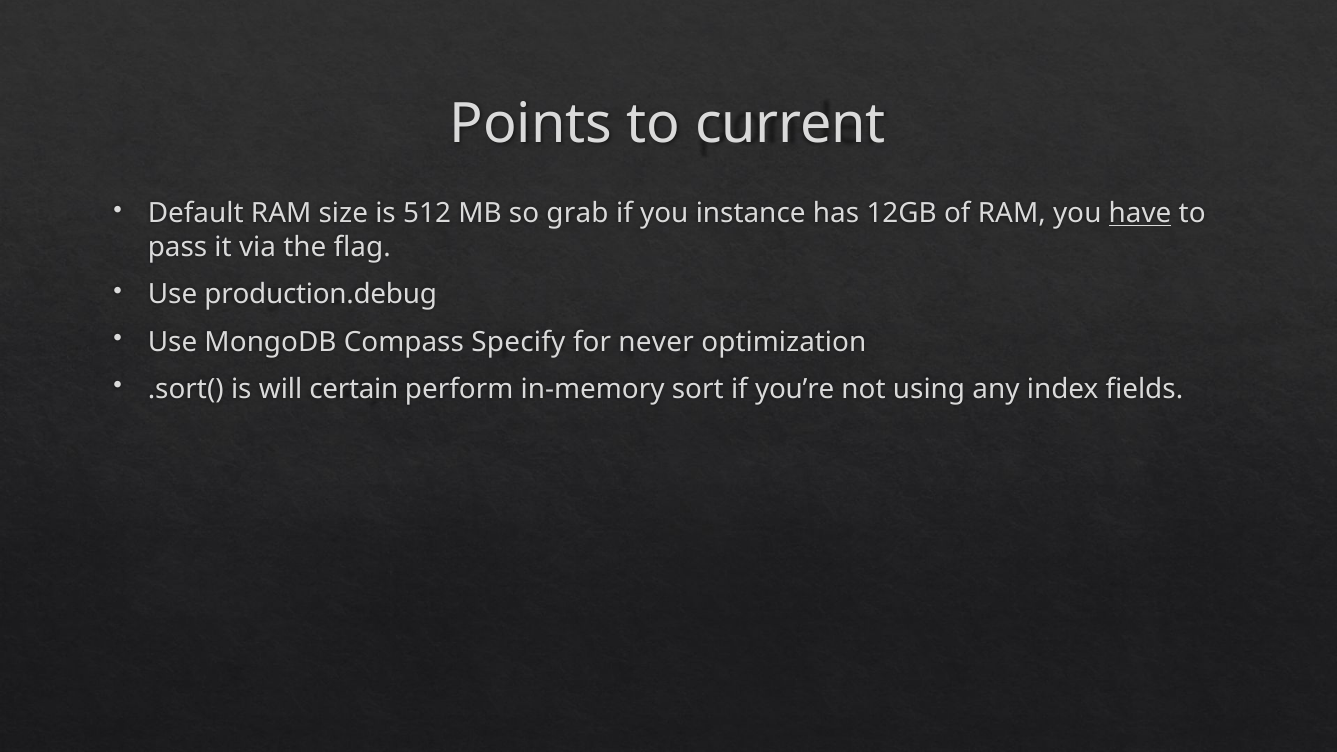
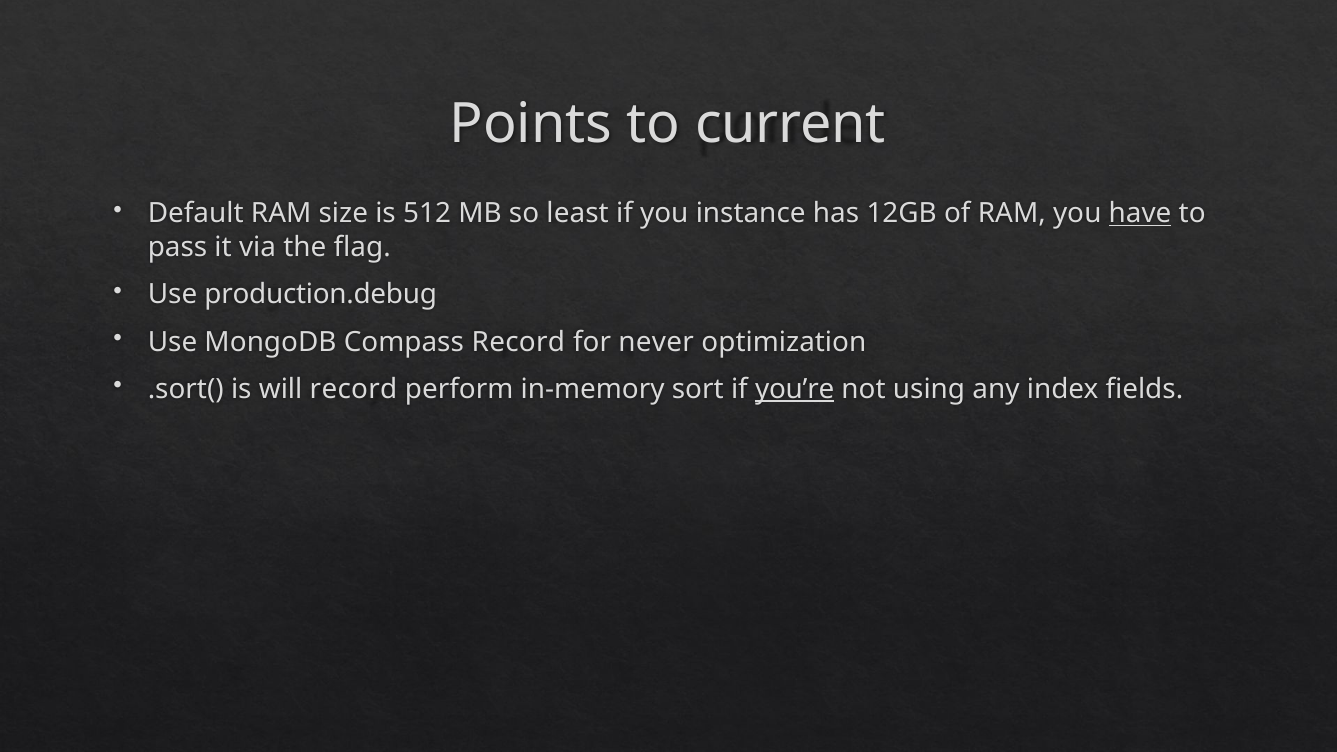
grab: grab -> least (578, 214)
Compass Specify: Specify -> Record (518, 342)
will certain: certain -> record (353, 389)
you’re underline: none -> present (795, 389)
